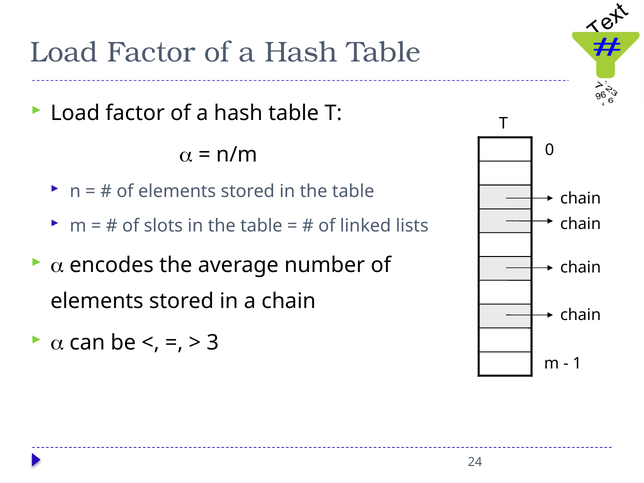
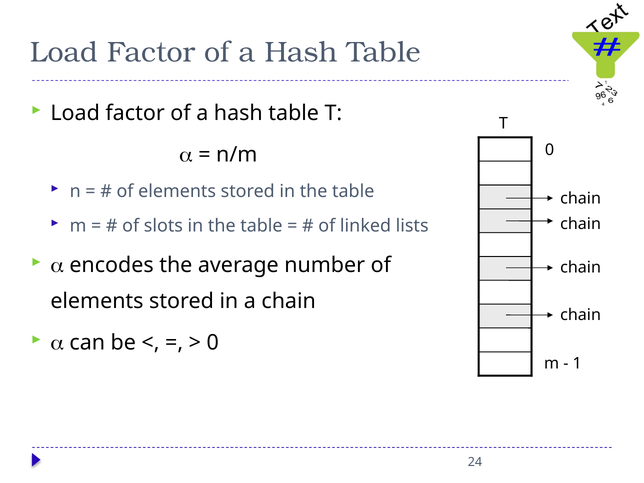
3: 3 -> 0 (213, 343)
